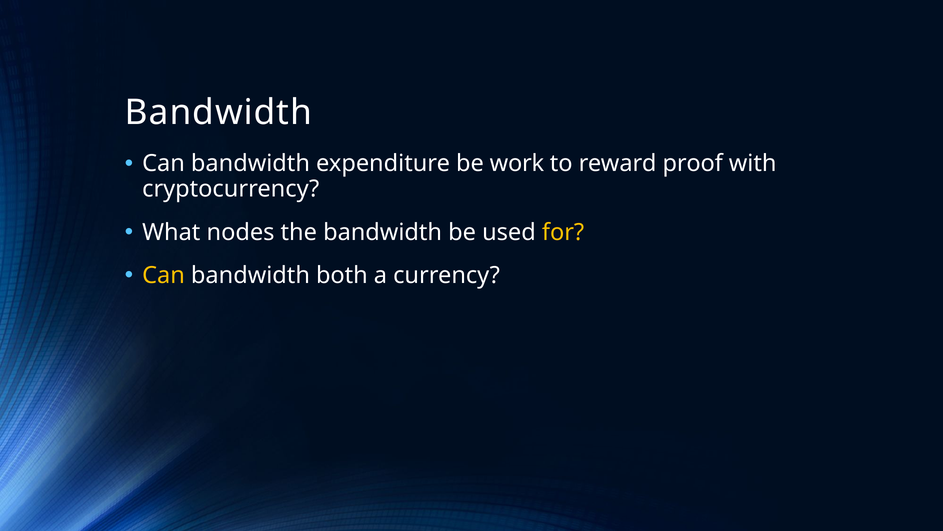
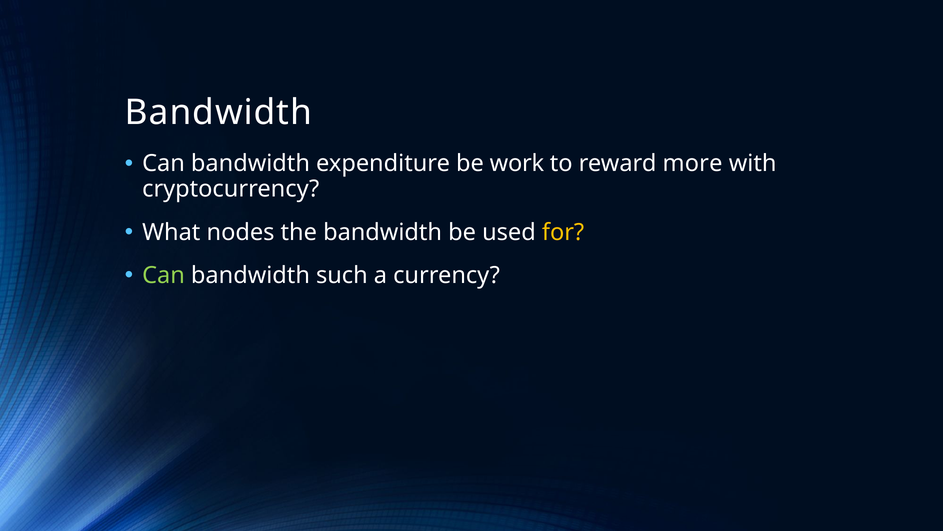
proof: proof -> more (692, 164)
Can colour: yellow -> light green (164, 275)
both: both -> such (342, 275)
